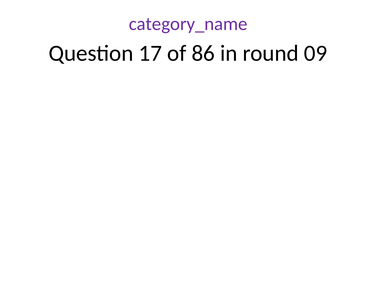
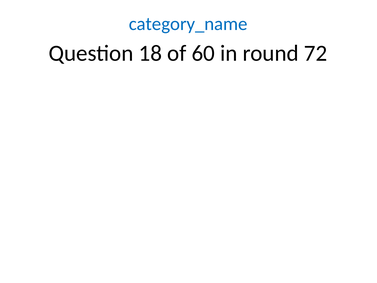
category_name colour: purple -> blue (188, 24)
17: 17 -> 18 (150, 53)
86: 86 -> 60 (203, 53)
09: 09 -> 72 (316, 53)
